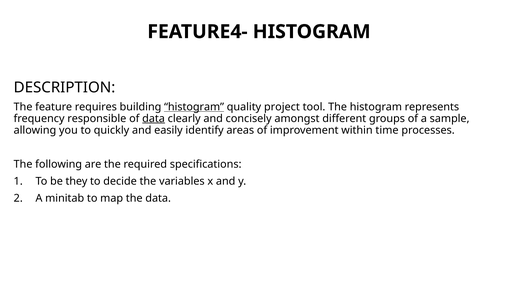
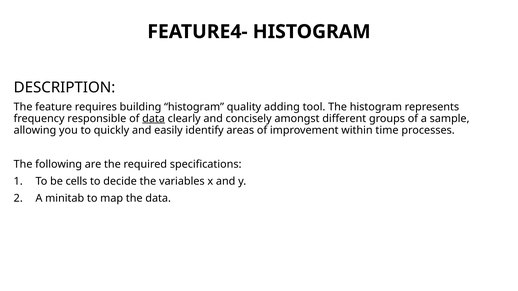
histogram underline: present -> none (194, 107)
project: project -> adding (282, 107)
they: they -> cells (76, 181)
